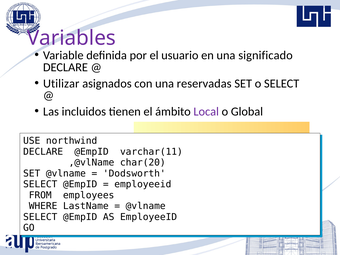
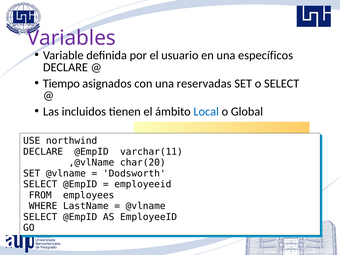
significado: significado -> específicos (266, 55)
Utilizar: Utilizar -> Tiempo (61, 83)
Local colour: purple -> blue (206, 112)
